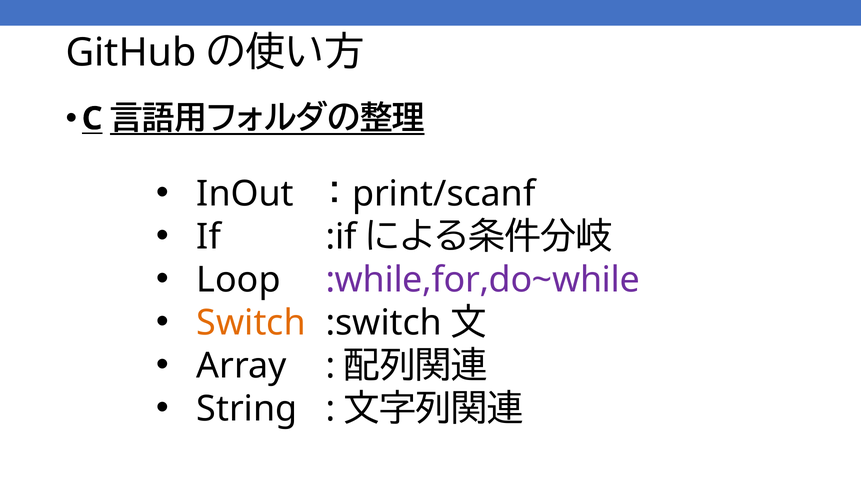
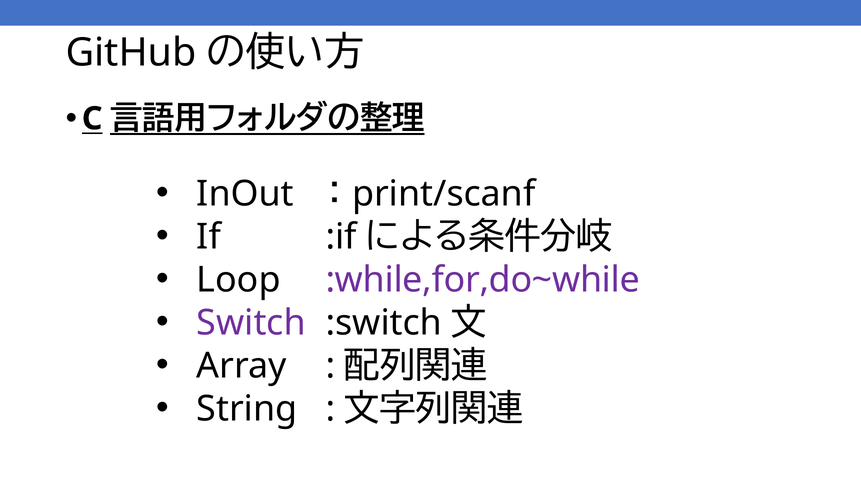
Switch colour: orange -> purple (251, 323)
